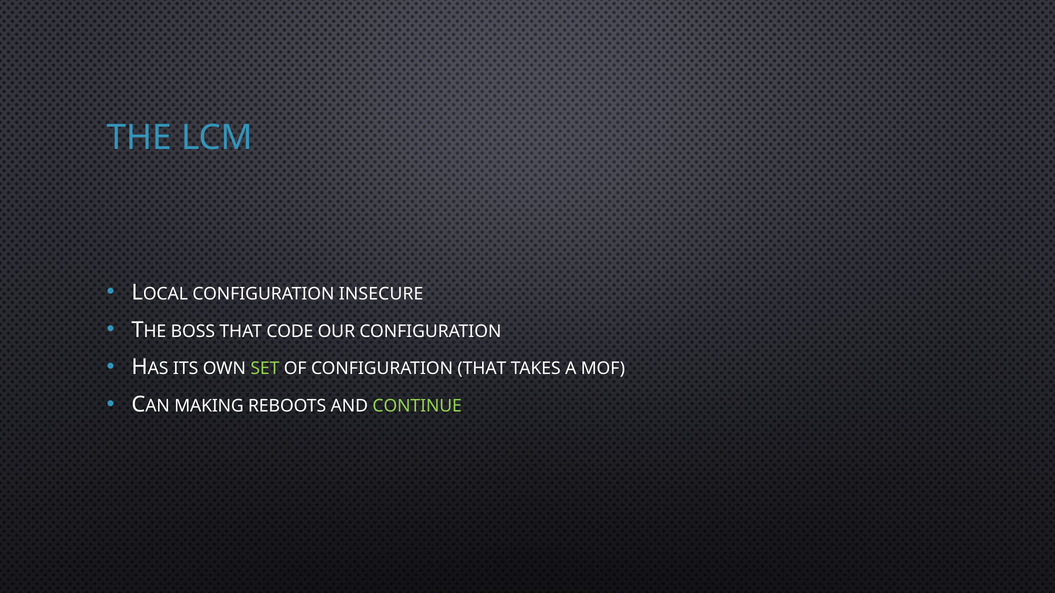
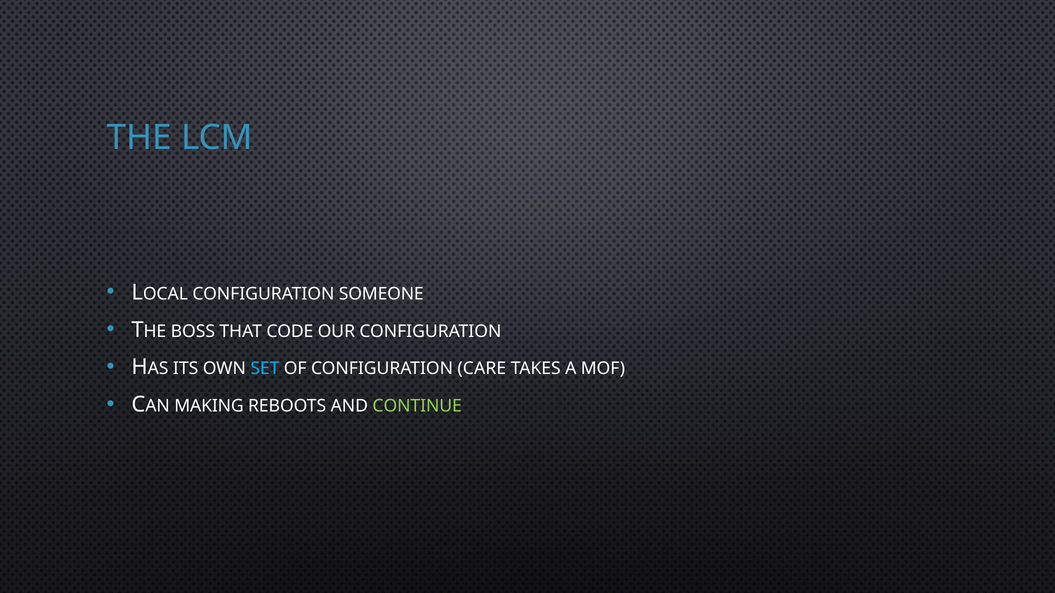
INSECURE: INSECURE -> SOMEONE (381, 294)
SET colour: light green -> light blue (265, 369)
CONFIGURATION THAT: THAT -> CARE (482, 369)
